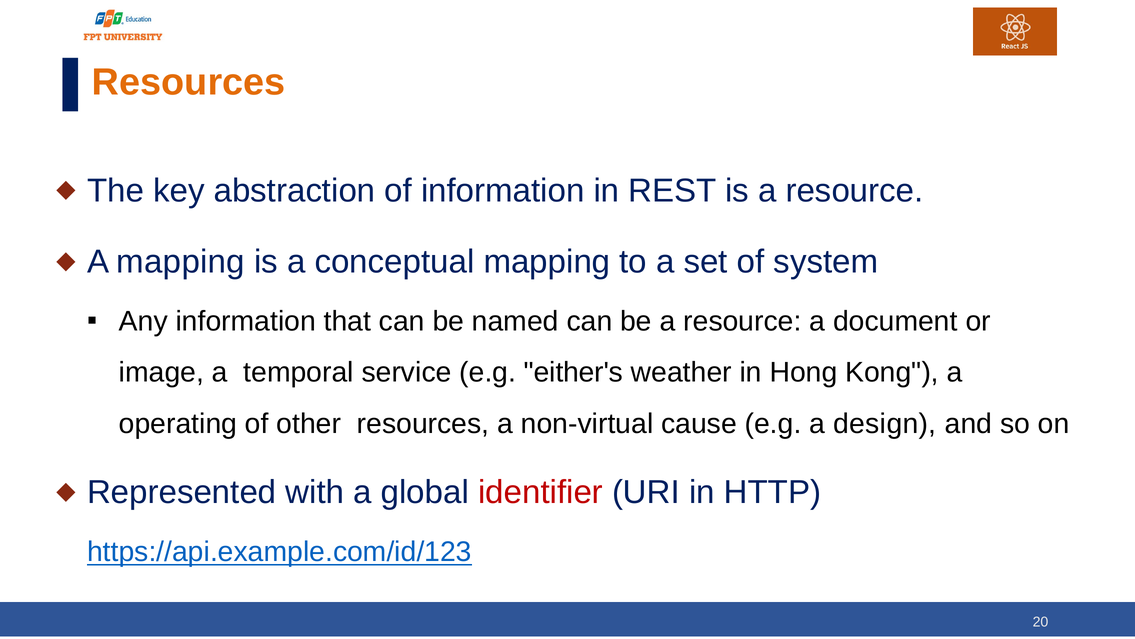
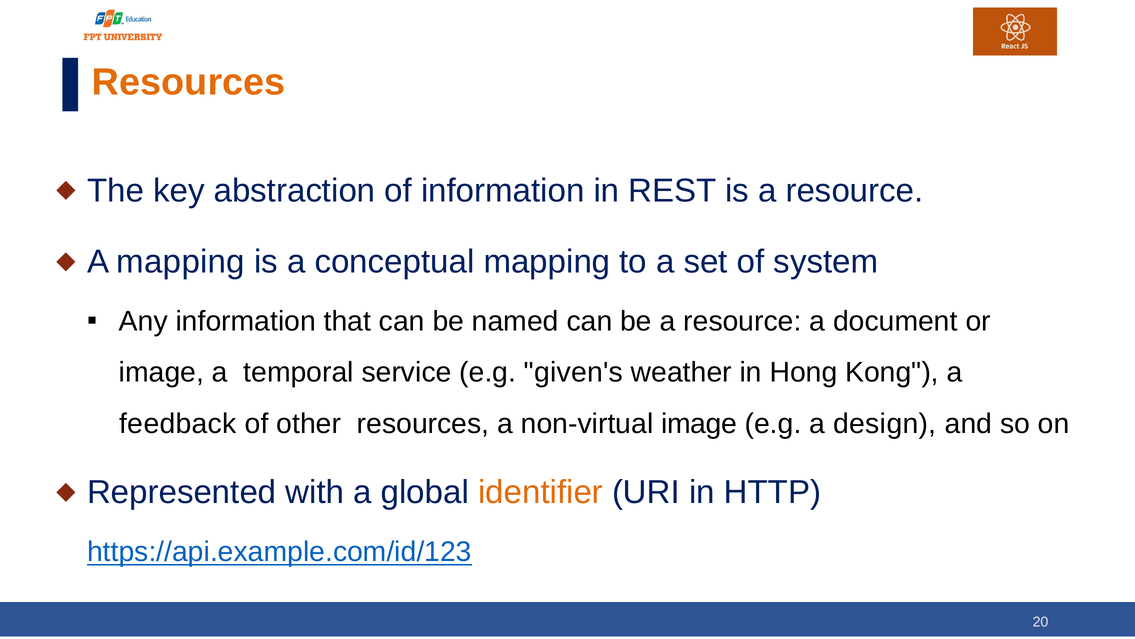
either's: either's -> given's (573, 372)
operating: operating -> feedback (178, 423)
non-virtual cause: cause -> image (699, 423)
identifier colour: red -> orange (541, 492)
